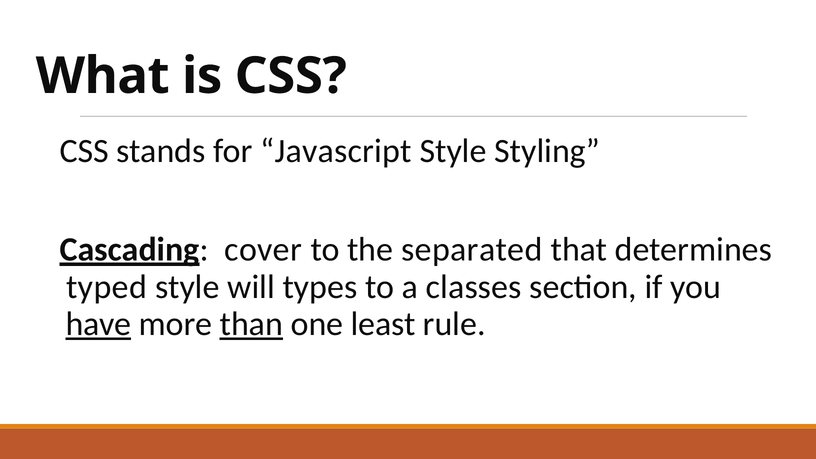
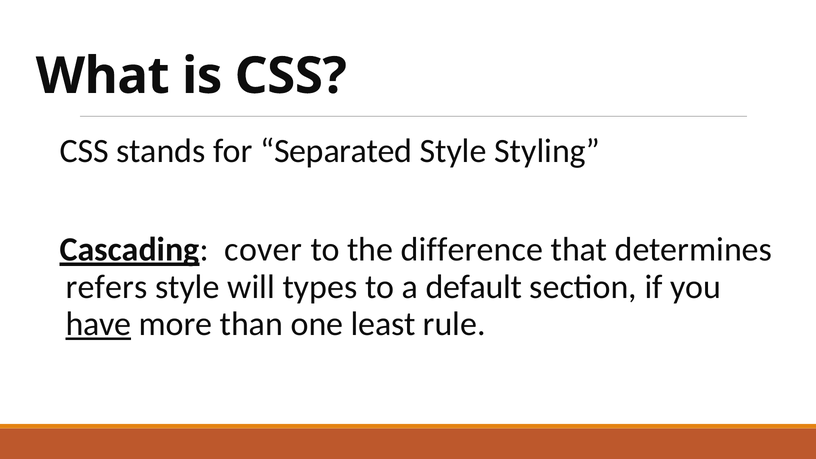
Javascript: Javascript -> Separated (336, 151)
separated: separated -> difference (472, 250)
typed: typed -> refers (107, 287)
classes: classes -> default (474, 287)
than underline: present -> none (251, 324)
